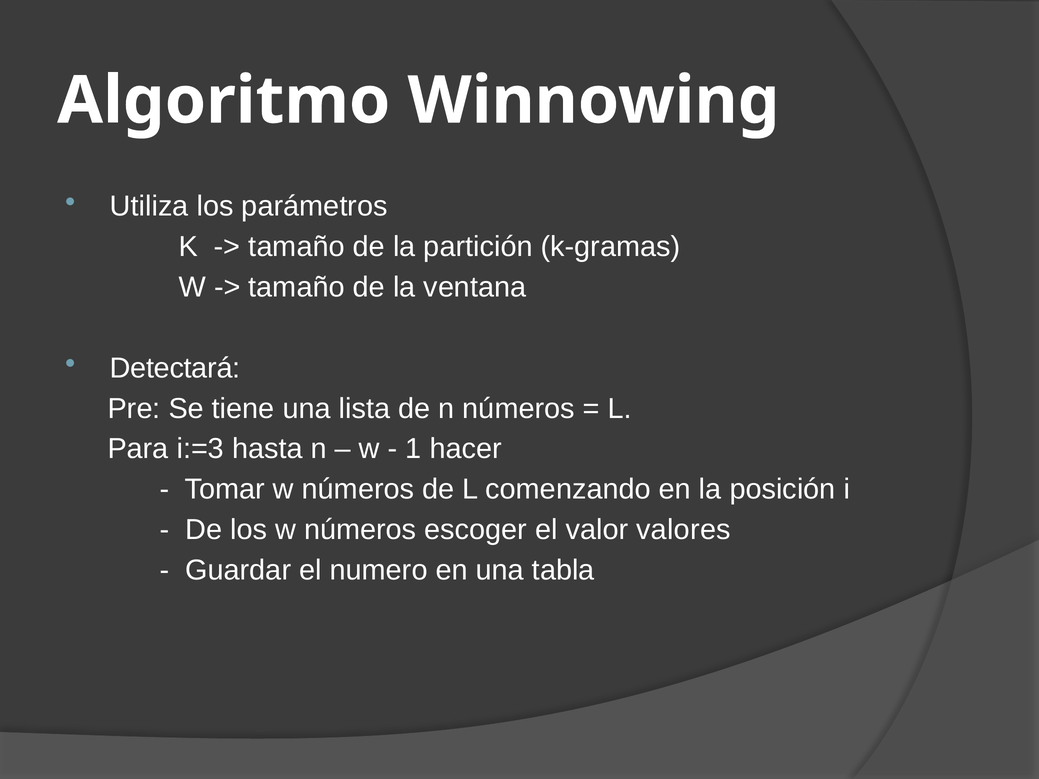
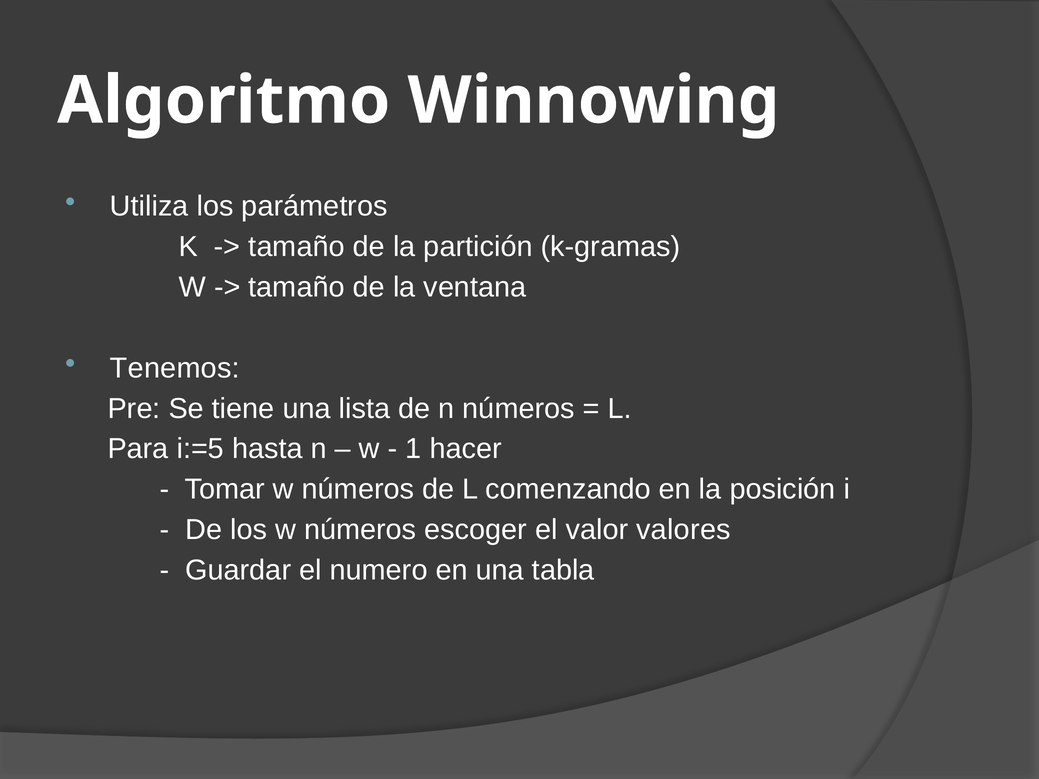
Detectará: Detectará -> Tenemos (175, 368)
i:=3: i:=3 -> i:=5 (200, 449)
